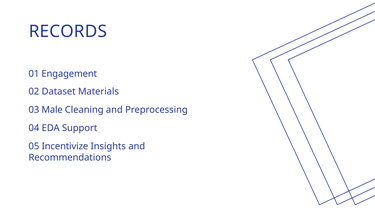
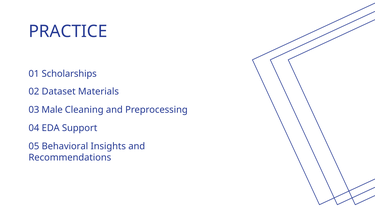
RECORDS: RECORDS -> PRACTICE (68, 32)
Engagement: Engagement -> Scholarships (69, 74)
Incentivize: Incentivize -> Behavioral (65, 146)
